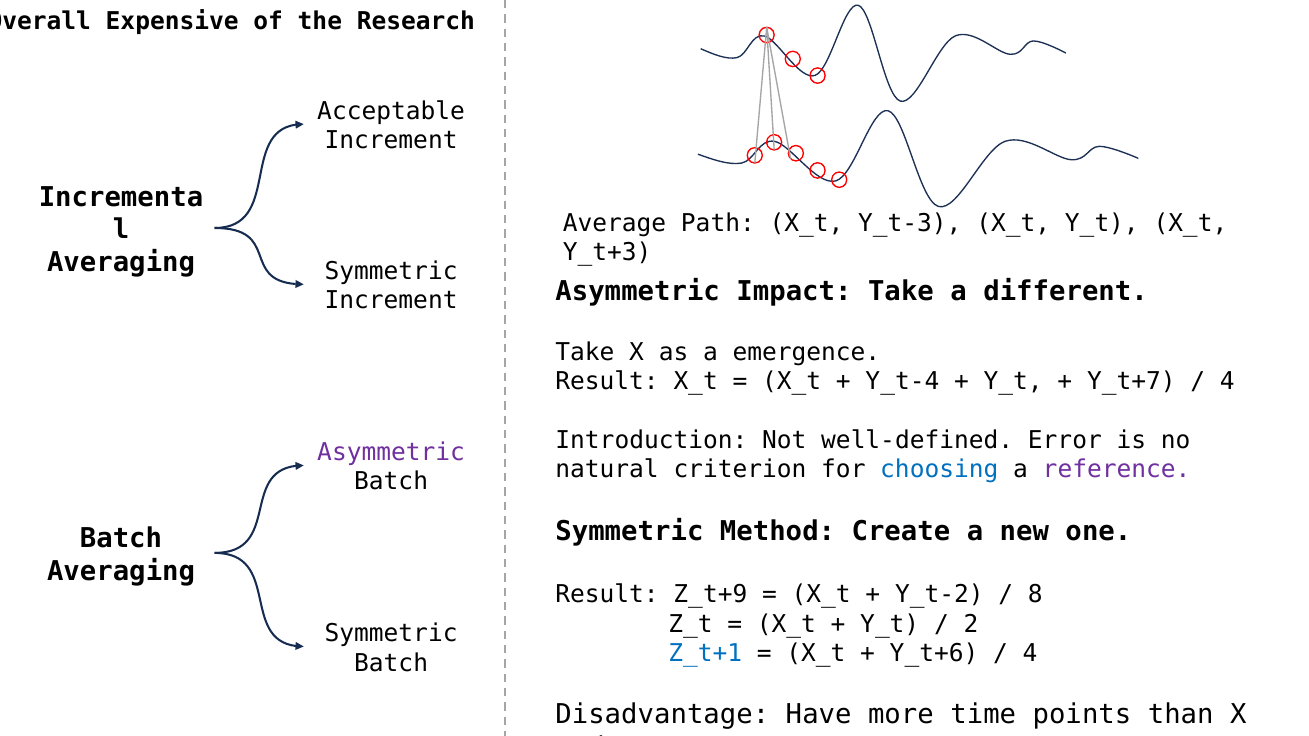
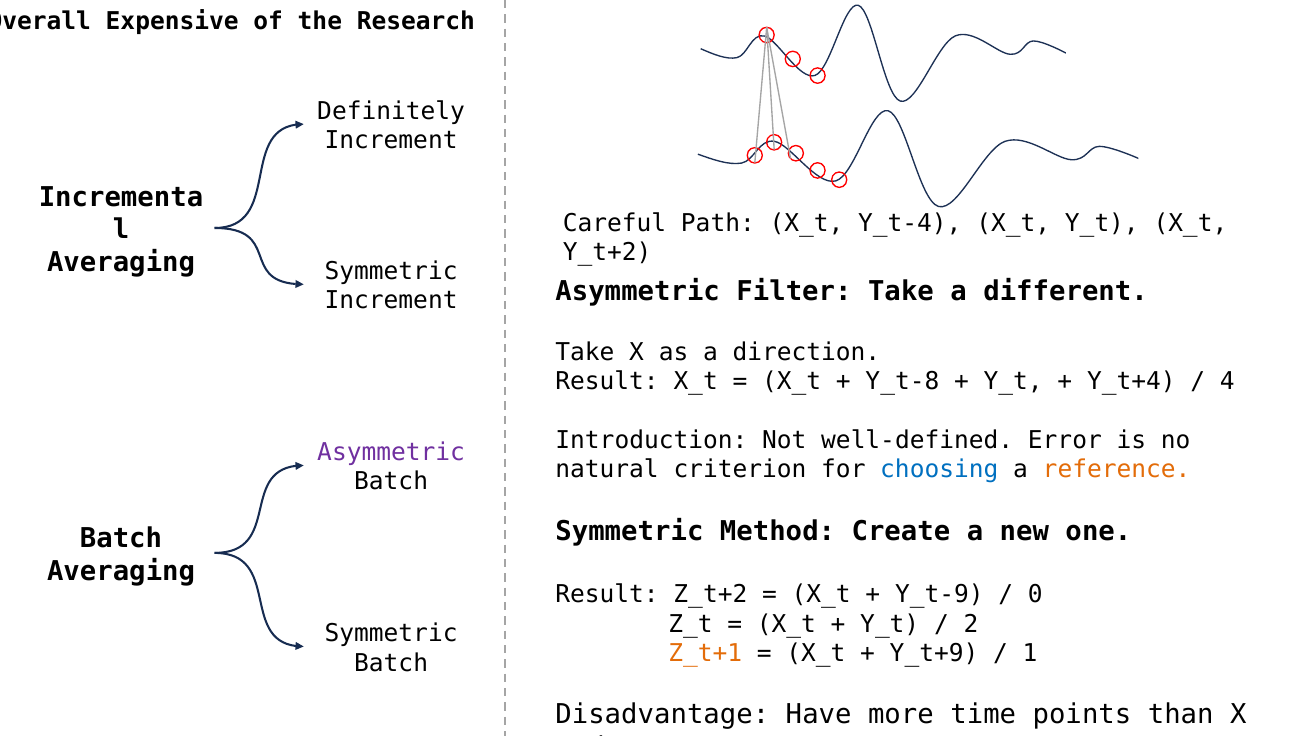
Acceptable: Acceptable -> Definitely (391, 111)
Average: Average -> Careful (615, 223)
Y_t-3: Y_t-3 -> Y_t-4 (910, 223)
Y_t+3: Y_t+3 -> Y_t+2 (607, 253)
Impact: Impact -> Filter (794, 292)
emergence: emergence -> direction (806, 352)
Y_t-4: Y_t-4 -> Y_t-8 (902, 382)
Y_t+7: Y_t+7 -> Y_t+4 (1131, 382)
reference colour: purple -> orange (1117, 470)
Z_t+9: Z_t+9 -> Z_t+2 (710, 595)
Y_t-2: Y_t-2 -> Y_t-9 (939, 595)
8: 8 -> 0 (1035, 595)
Z_t+1 colour: blue -> orange (705, 654)
Y_t+6: Y_t+6 -> Y_t+9 (934, 654)
4: 4 -> 1 (1030, 654)
